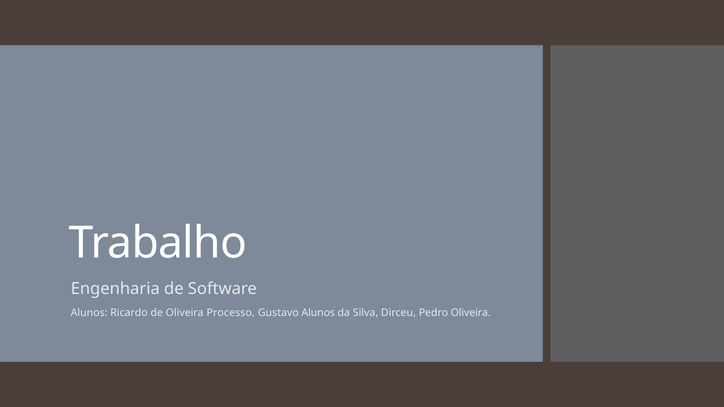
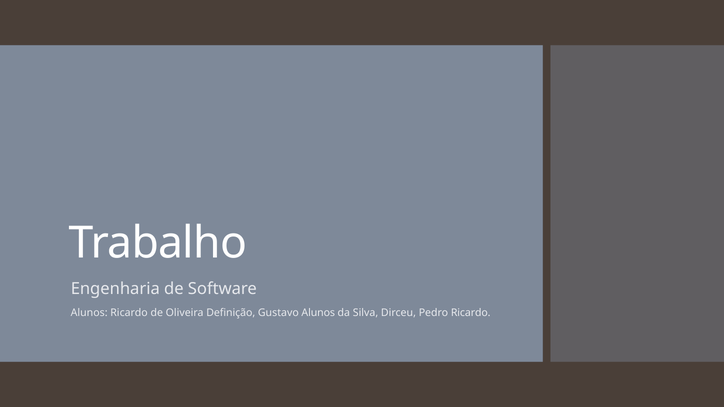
Processo: Processo -> Definição (231, 313)
Pedro Oliveira: Oliveira -> Ricardo (471, 313)
